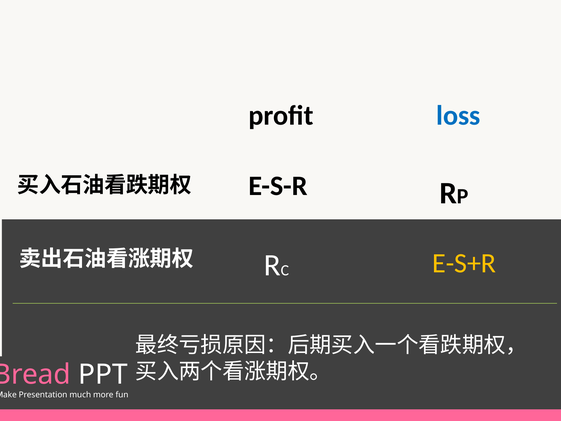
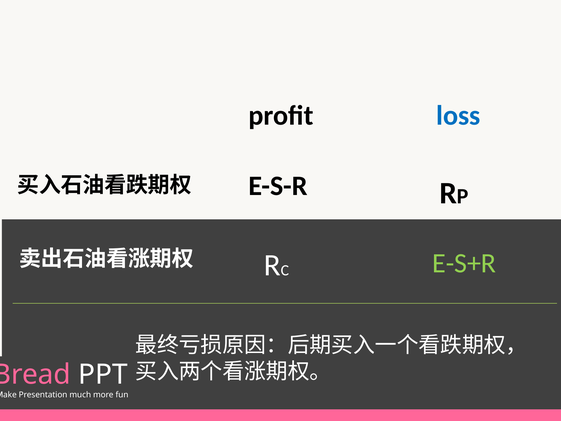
E-S+R colour: yellow -> light green (464, 263)
